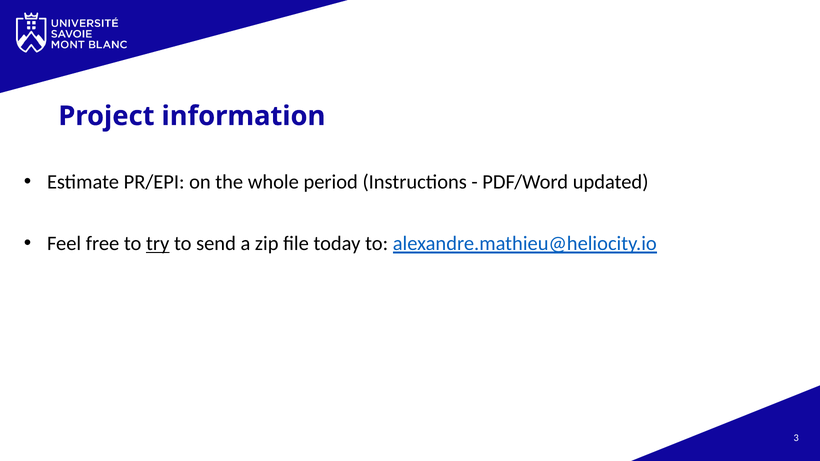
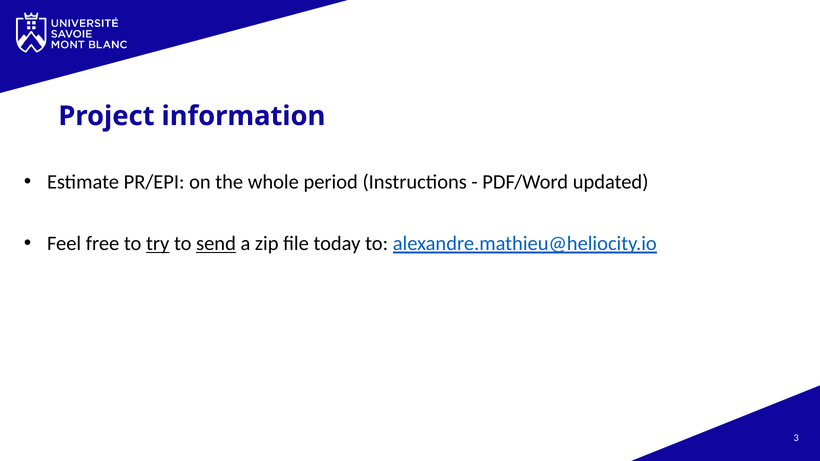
send underline: none -> present (216, 244)
